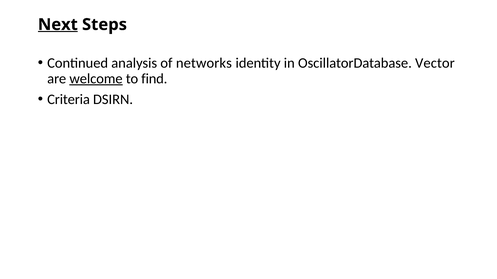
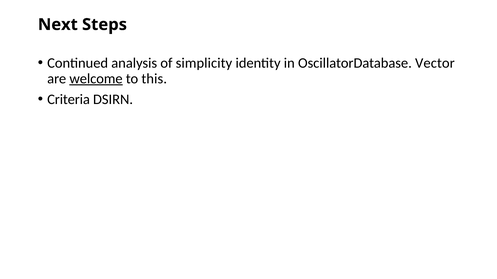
Next underline: present -> none (58, 25)
networks: networks -> simplicity (204, 63)
find: find -> this (154, 79)
